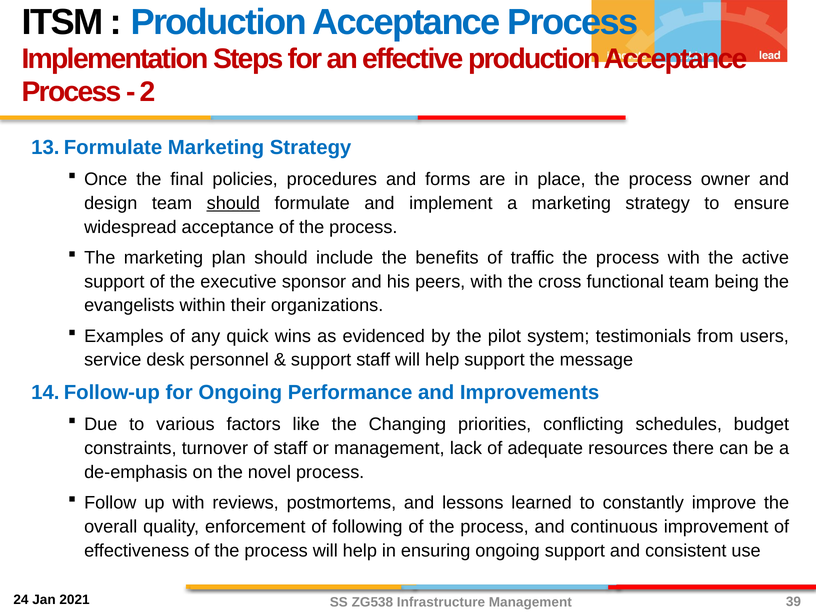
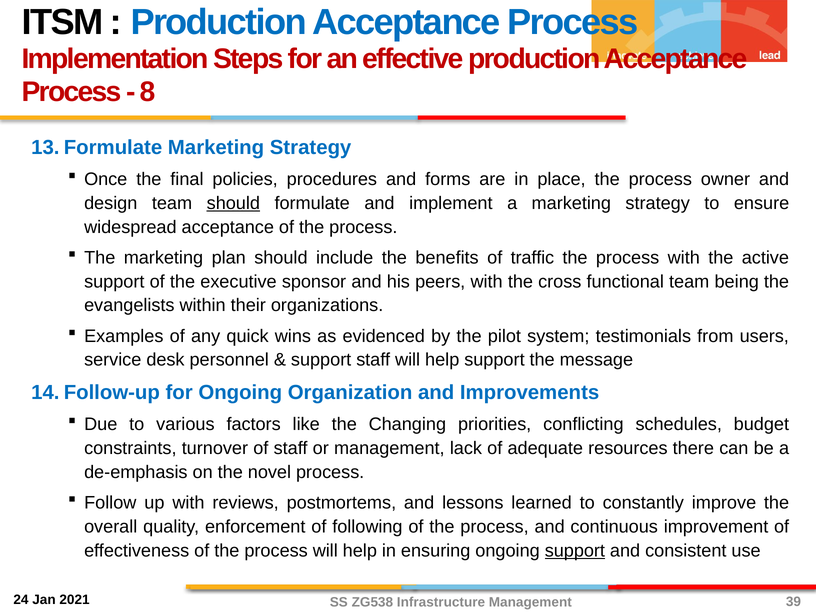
2: 2 -> 8 (148, 92)
Performance: Performance -> Organization (350, 393)
support underline: none -> present (575, 551)
